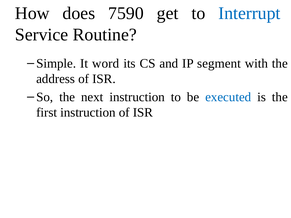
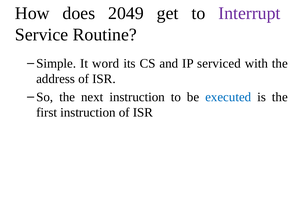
7590: 7590 -> 2049 (126, 13)
Interrupt colour: blue -> purple (249, 13)
segment: segment -> serviced (219, 63)
